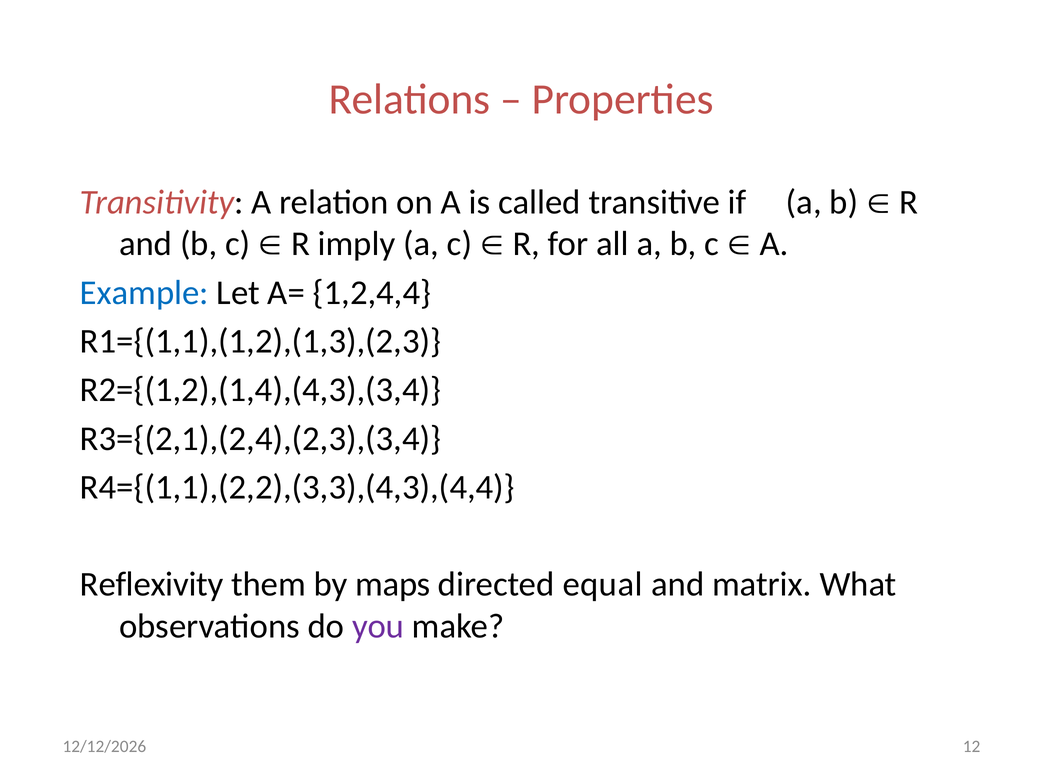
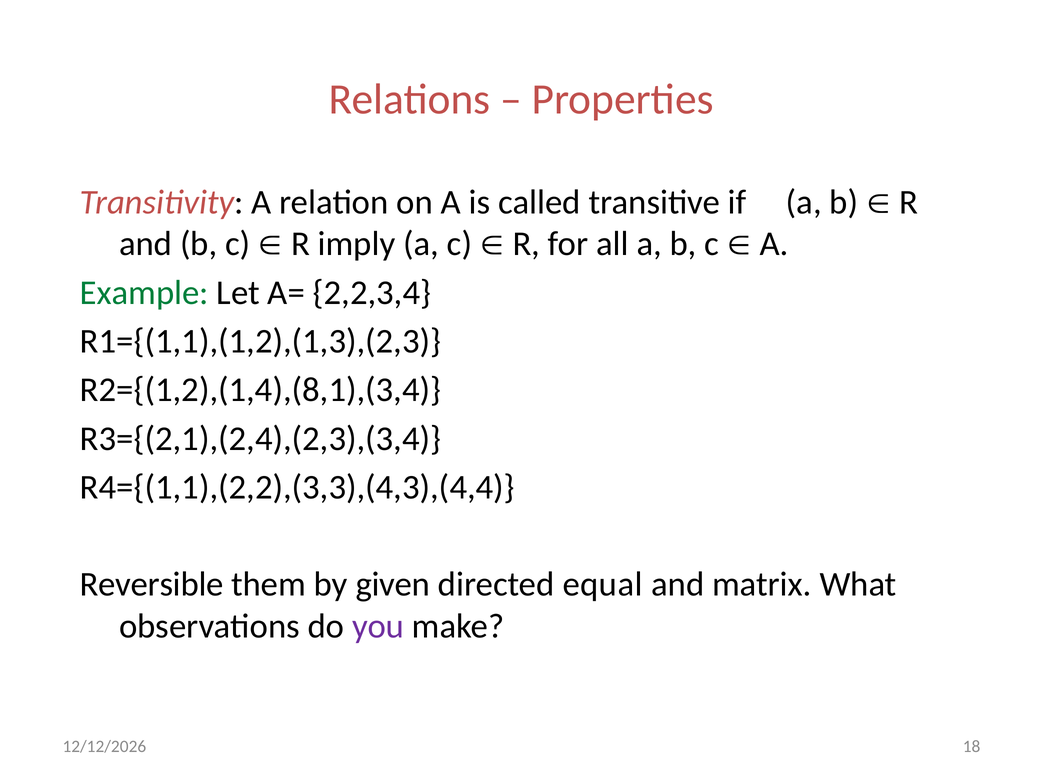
Example colour: blue -> green (144, 293)
1,2,4,4: 1,2,4,4 -> 2,2,3,4 (372, 293)
R2={(1,2),(1,4),(4,3),(3,4: R2={(1,2),(1,4),(4,3),(3,4 -> R2={(1,2),(1,4),(8,1),(3,4 (261, 390)
Reflexivity: Reflexivity -> Reversible (152, 585)
maps: maps -> given (393, 585)
12: 12 -> 18 (972, 747)
